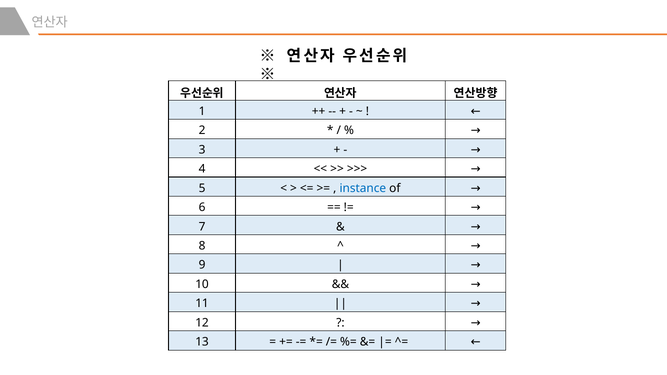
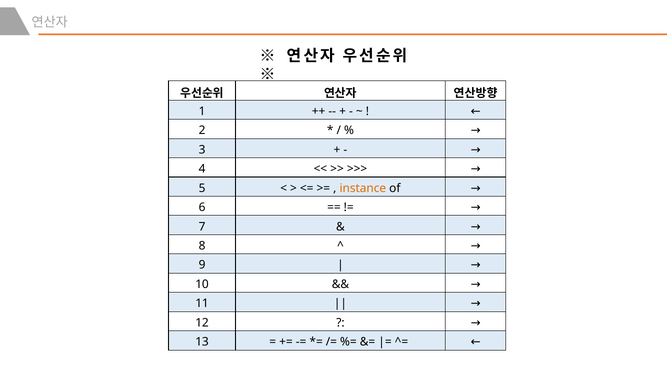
instance colour: blue -> orange (363, 188)
